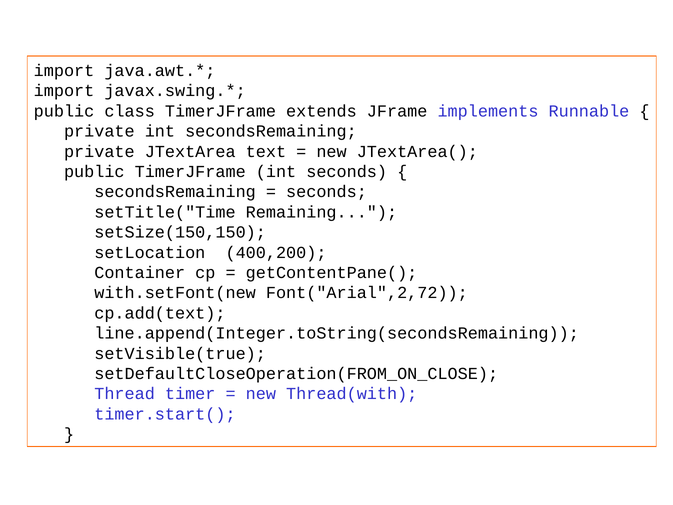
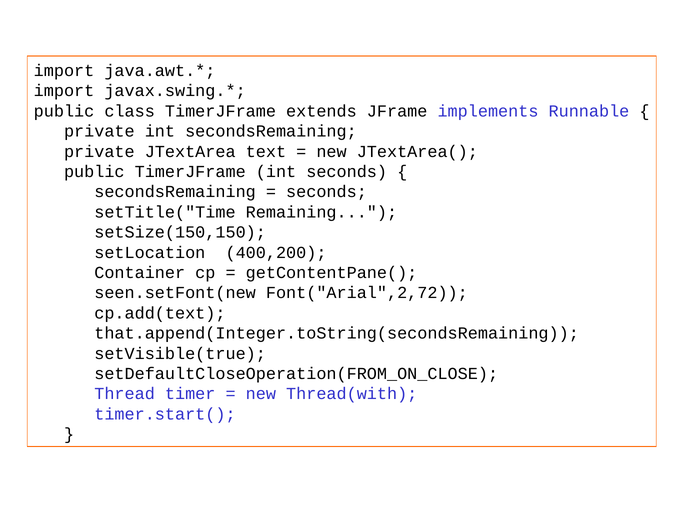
with.setFont(new: with.setFont(new -> seen.setFont(new (175, 293)
line.append(Integer.toString(secondsRemaining: line.append(Integer.toString(secondsRemaining -> that.append(Integer.toString(secondsRemaining (337, 333)
